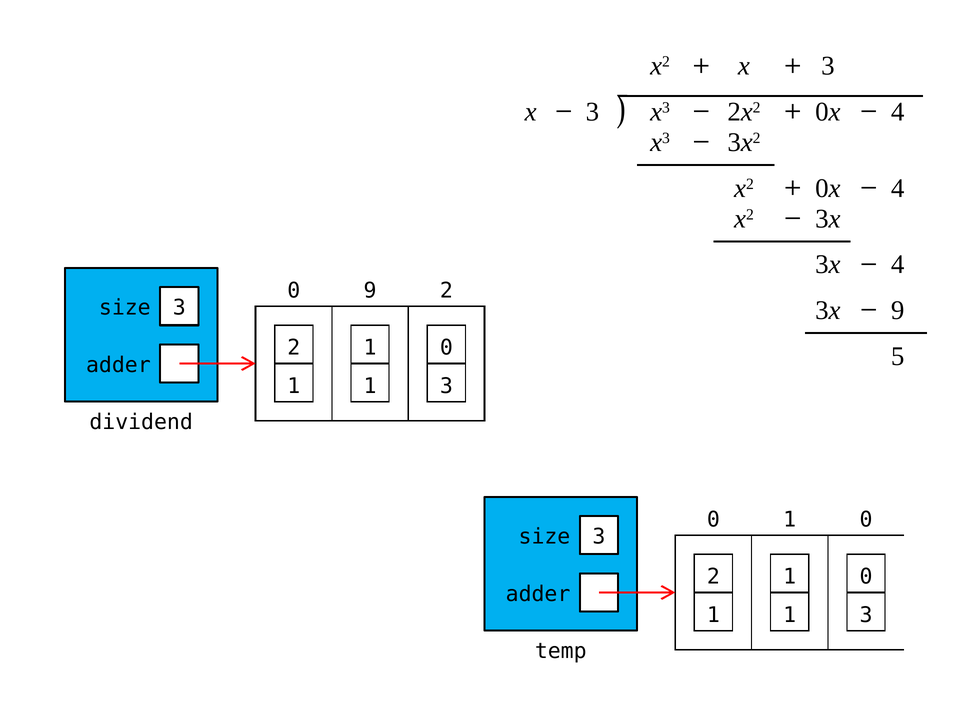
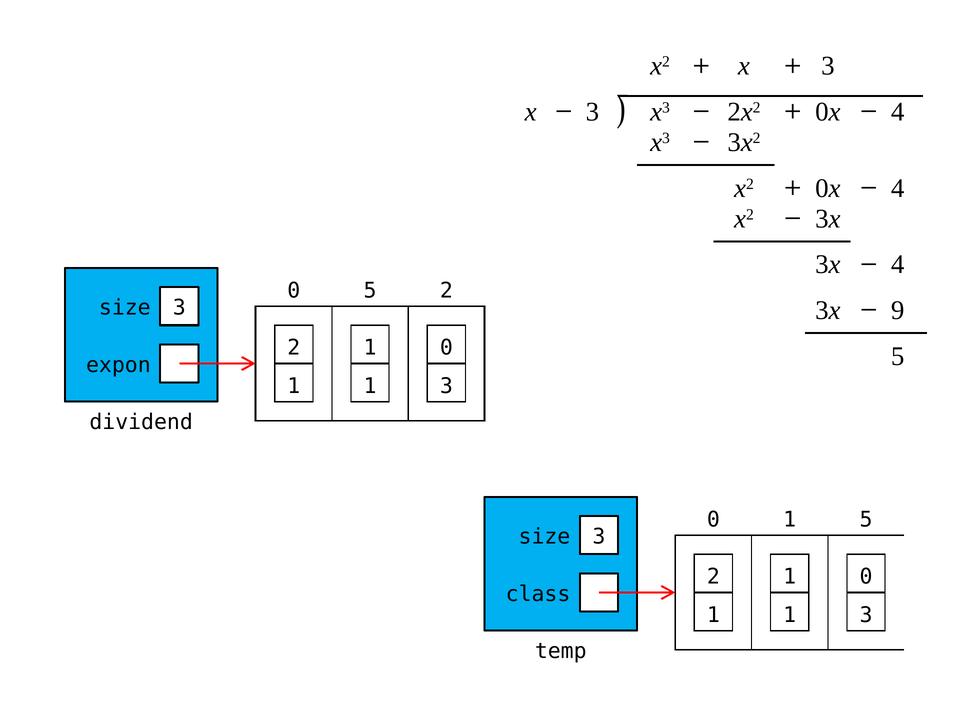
0 9: 9 -> 5 (370, 291)
adder: adder -> expon (118, 365)
0 1 0: 0 -> 5 (866, 519)
adder: adder -> class (538, 594)
